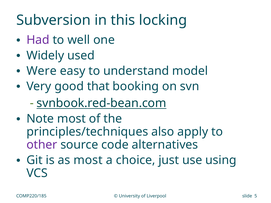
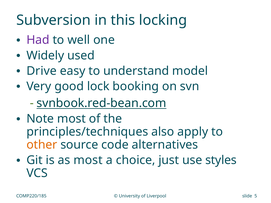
Were: Were -> Drive (42, 71)
that: that -> lock (98, 86)
other colour: purple -> orange (42, 145)
using: using -> styles (221, 160)
